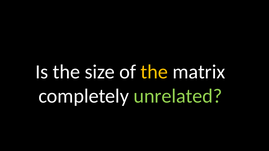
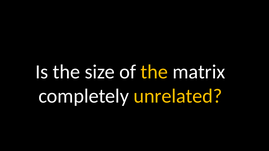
unrelated colour: light green -> yellow (178, 96)
